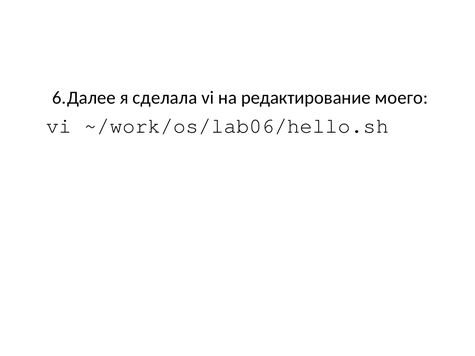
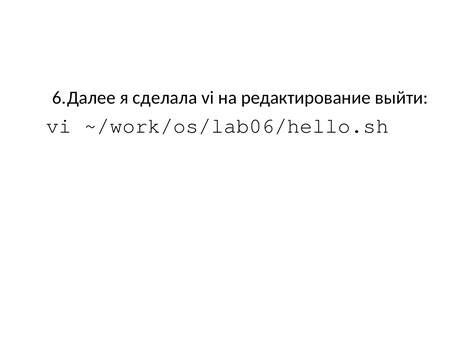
моего: моего -> выйти (402, 98)
